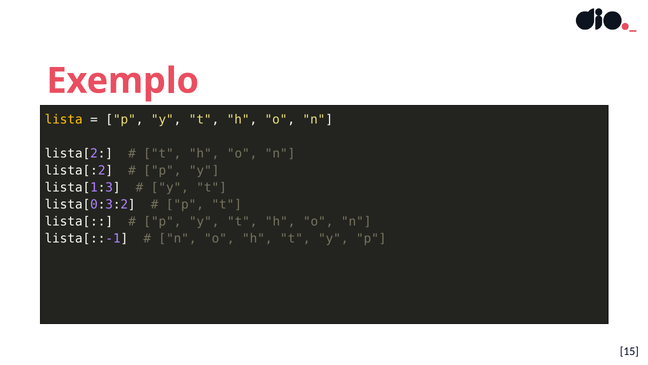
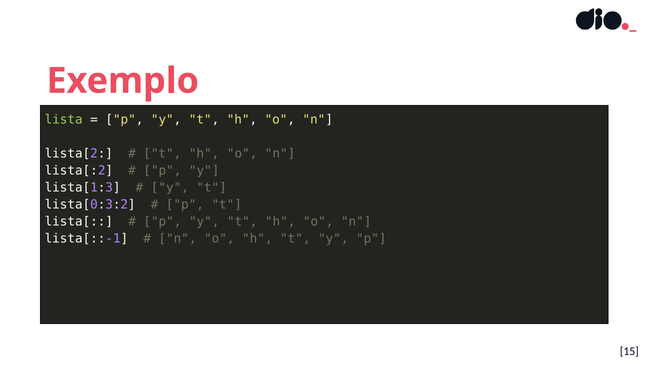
lista colour: yellow -> light green (64, 119)
